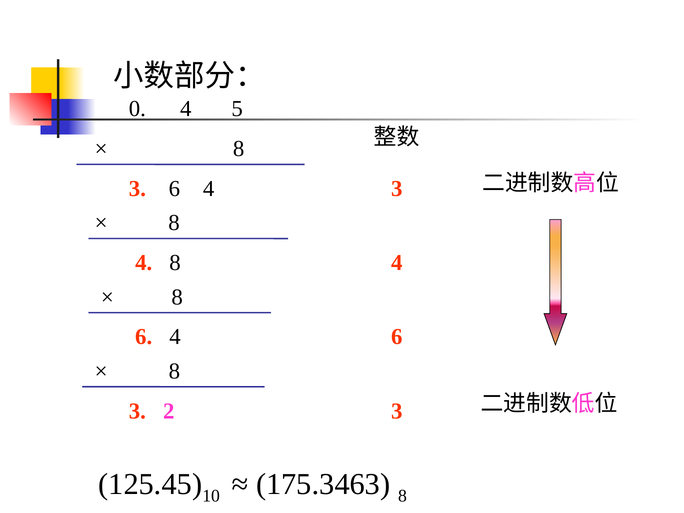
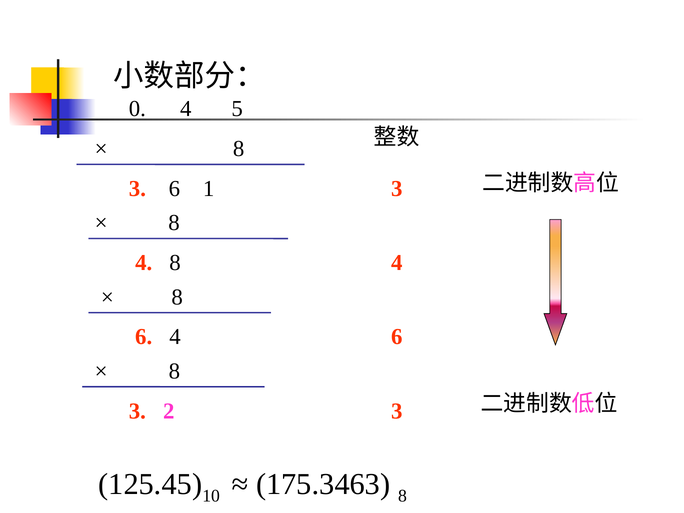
6 4: 4 -> 1 (209, 189)
